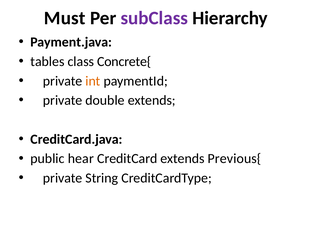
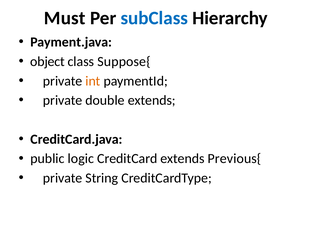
subClass colour: purple -> blue (154, 18)
tables: tables -> object (48, 61)
Concrete{: Concrete{ -> Suppose{ (124, 61)
hear: hear -> logic (81, 159)
